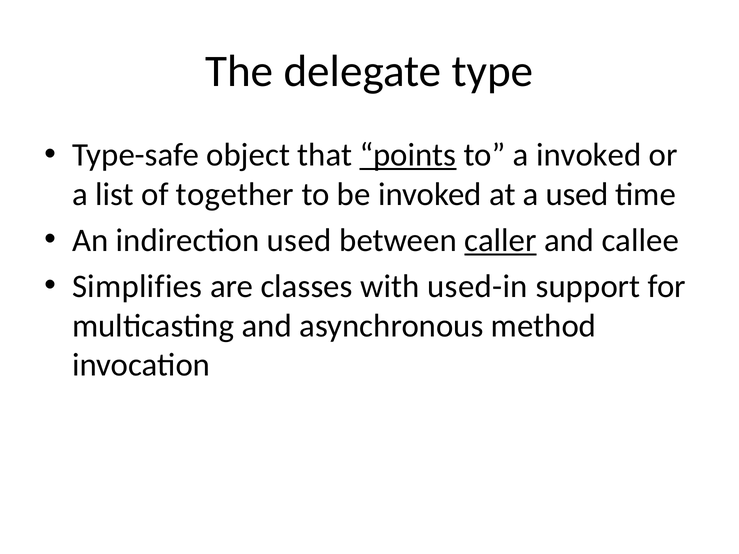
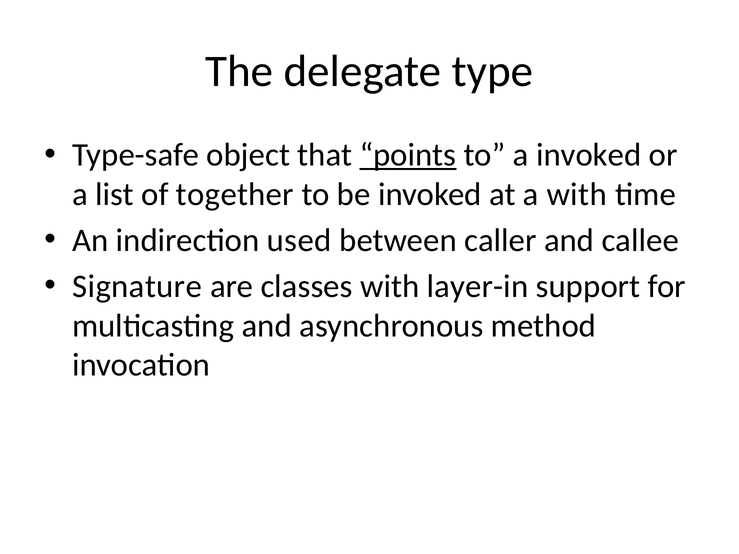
a used: used -> with (577, 194)
caller underline: present -> none (500, 240)
Simplifies: Simplifies -> Signature (137, 286)
used-in: used-in -> layer-in (478, 286)
